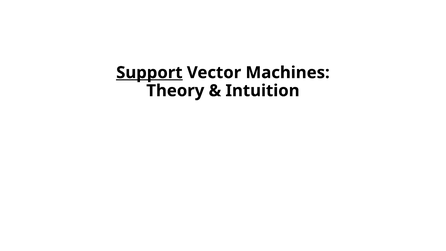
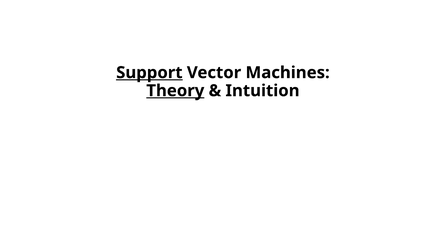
Theory underline: none -> present (175, 91)
